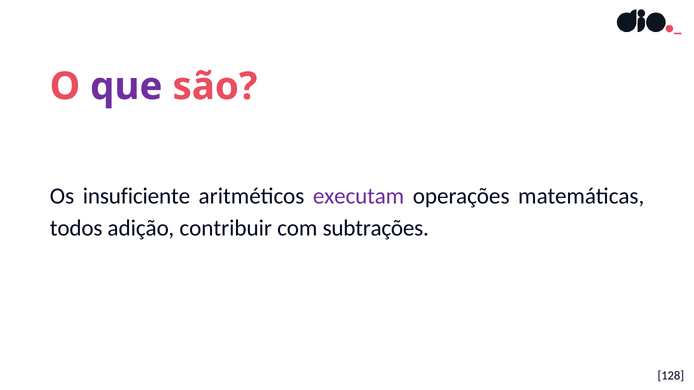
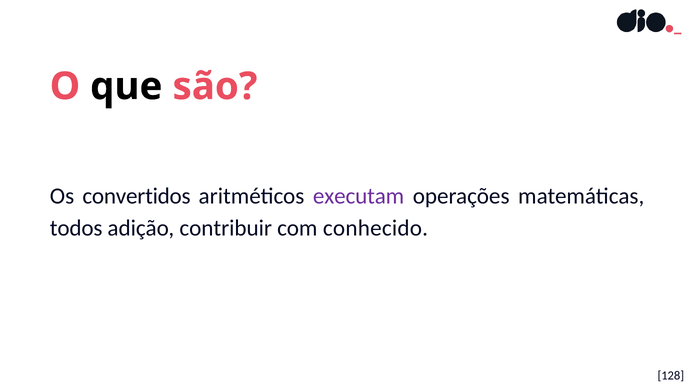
que colour: purple -> black (126, 86)
insuficiente: insuficiente -> convertidos (137, 196)
subtrações: subtrações -> conhecido (376, 228)
